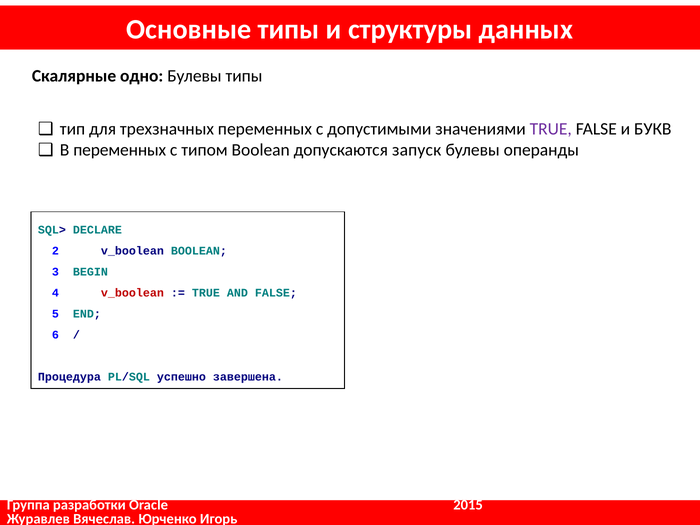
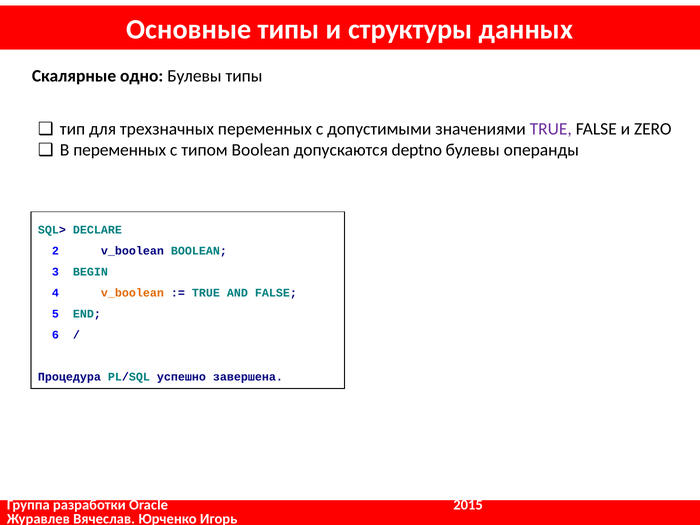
БУКВ: БУКВ -> ZERO (653, 129)
запуск: запуск -> deptno (417, 150)
v_boolean colour: red -> orange (132, 293)
